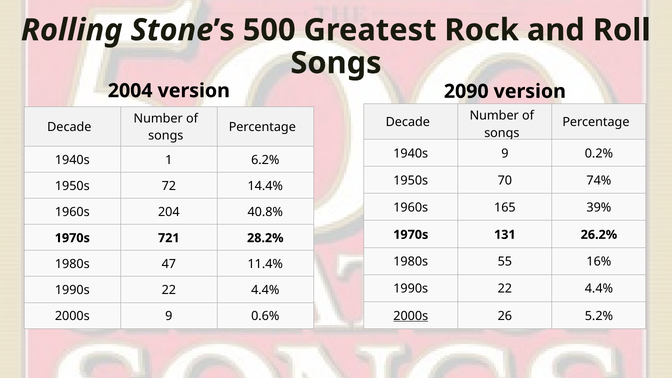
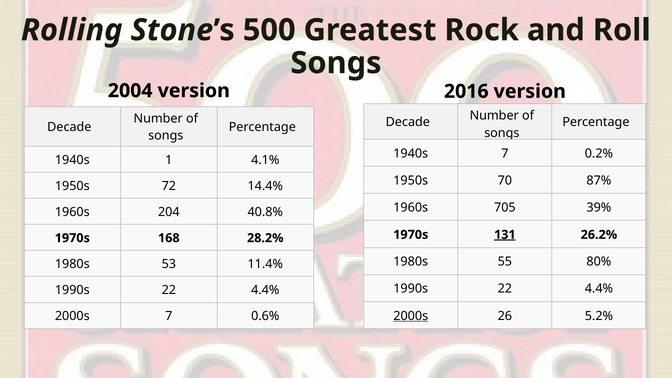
2090: 2090 -> 2016 (466, 91)
1940s 9: 9 -> 7 (505, 154)
6.2%: 6.2% -> 4.1% (265, 160)
74%: 74% -> 87% (599, 181)
165: 165 -> 705 (505, 208)
131 underline: none -> present (505, 235)
721: 721 -> 168 (169, 238)
16%: 16% -> 80% (599, 262)
47: 47 -> 53 (169, 264)
2000s 9: 9 -> 7 (169, 316)
